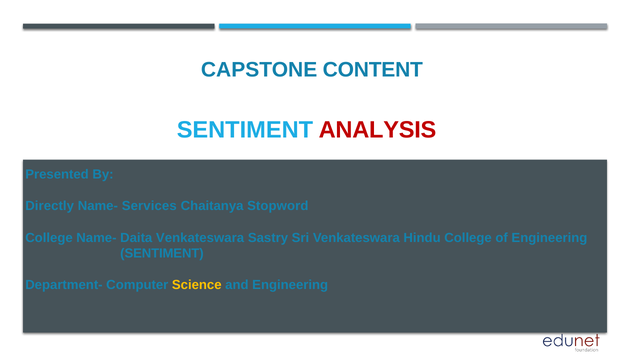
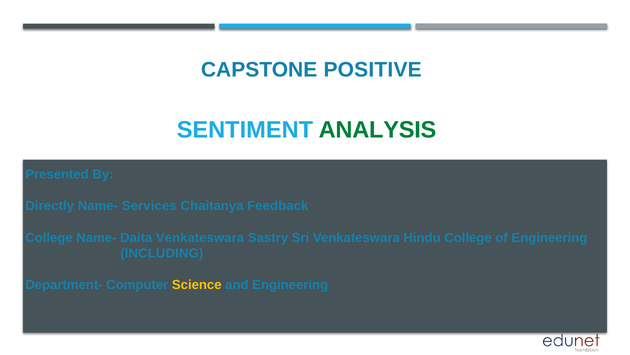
CONTENT: CONTENT -> POSITIVE (373, 70)
ANALYSIS colour: red -> green (377, 130)
Stopword: Stopword -> Feedback (278, 206)
SENTIMENT: SENTIMENT -> INCLUDING (162, 253)
